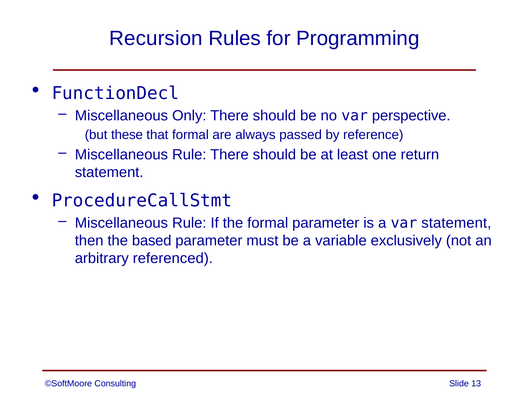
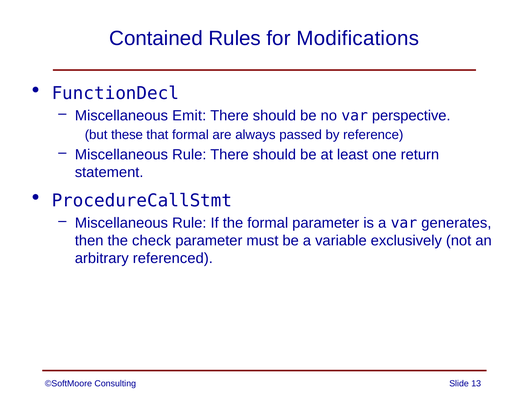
Recursion: Recursion -> Contained (156, 38)
Programming: Programming -> Modifications (358, 38)
Only: Only -> Emit (189, 116)
var statement: statement -> generates (456, 223)
based: based -> check (152, 240)
